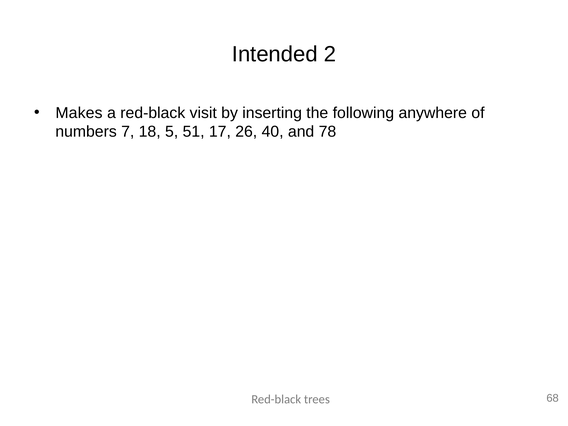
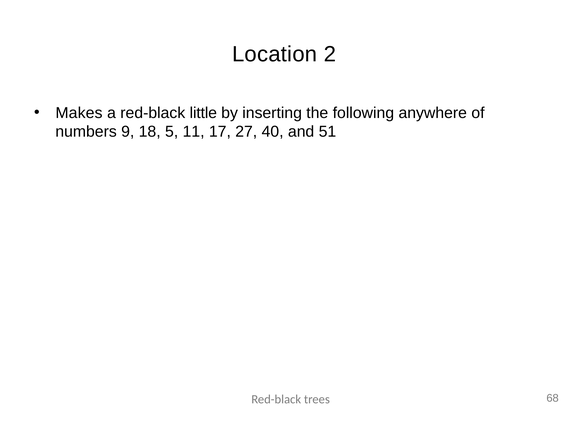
Intended: Intended -> Location (275, 54)
visit: visit -> little (203, 113)
7: 7 -> 9 (128, 132)
51: 51 -> 11 (194, 132)
26: 26 -> 27 (246, 132)
78: 78 -> 51 (327, 132)
